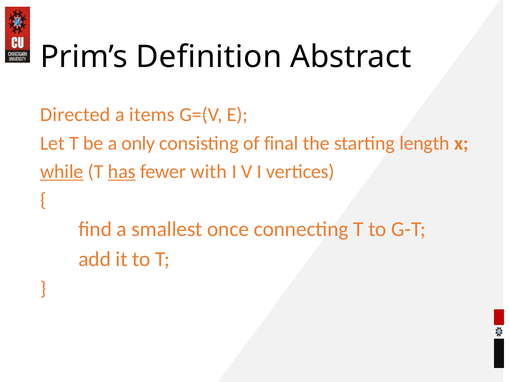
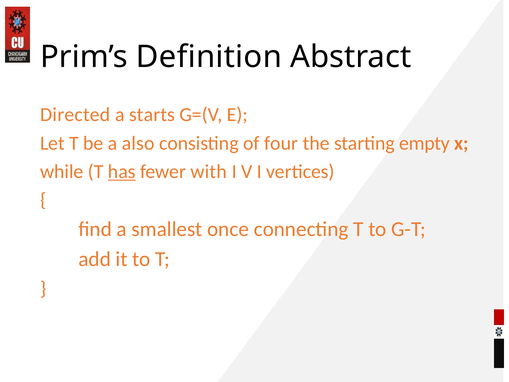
items: items -> starts (152, 115)
only: only -> also (138, 143)
final: final -> four (281, 143)
length: length -> empty (425, 143)
while underline: present -> none (62, 172)
